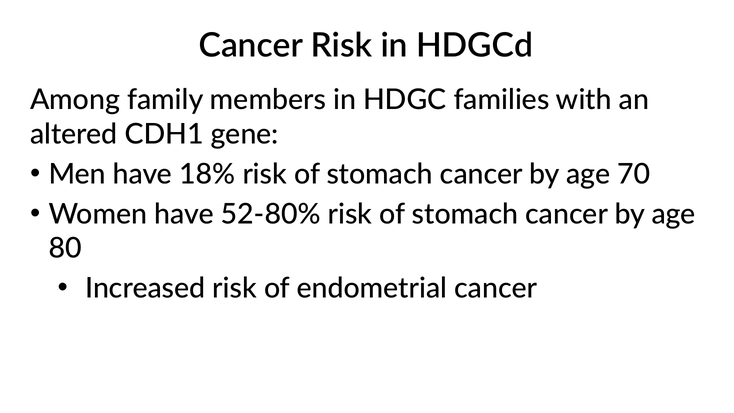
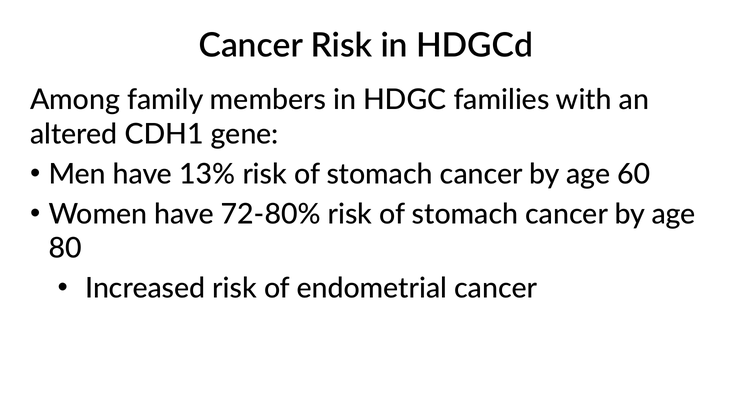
18%: 18% -> 13% (207, 174)
70: 70 -> 60 (634, 174)
52-80%: 52-80% -> 72-80% (271, 214)
